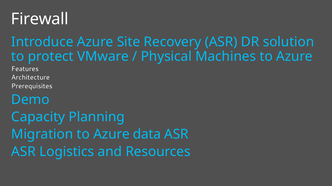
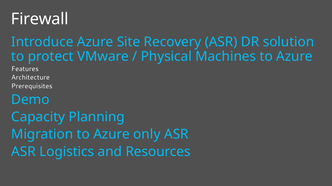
data: data -> only (147, 135)
